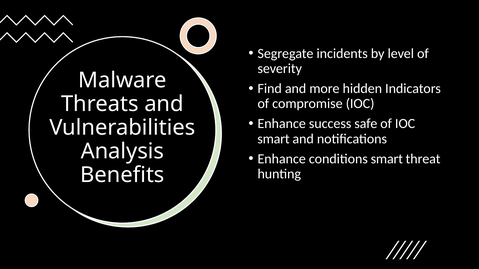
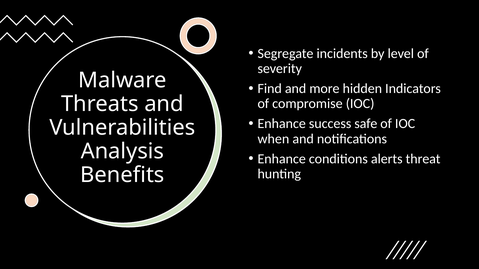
smart: smart -> when (273, 139)
conditions smart: smart -> alerts (387, 159)
